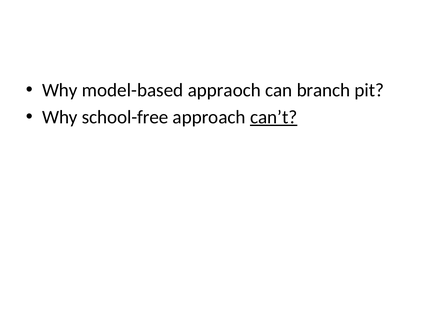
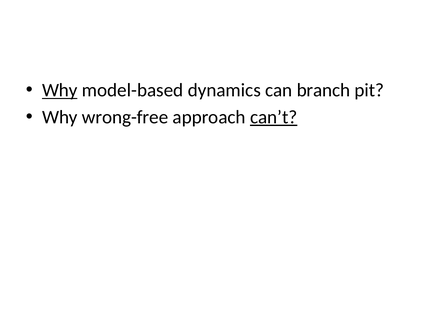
Why underline: none -> present (60, 90)
appraoch: appraoch -> dynamics (224, 90)
school-free: school-free -> wrong-free (125, 117)
